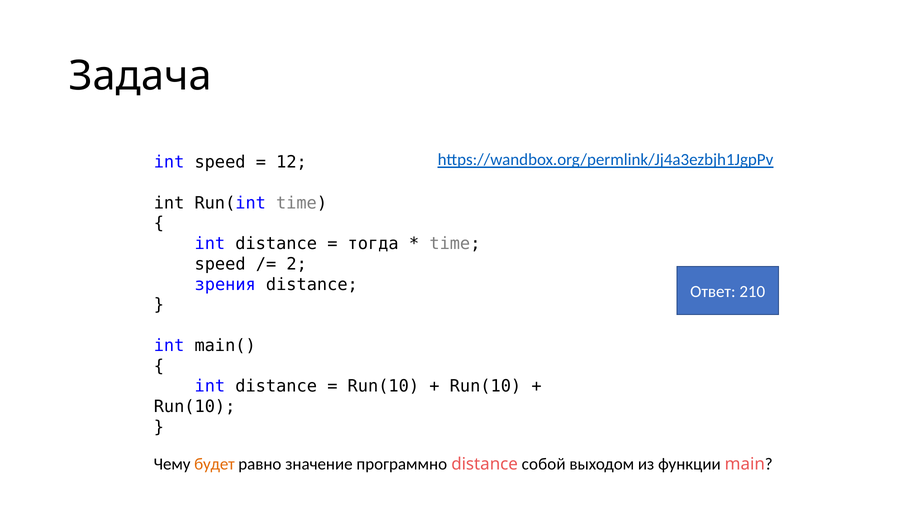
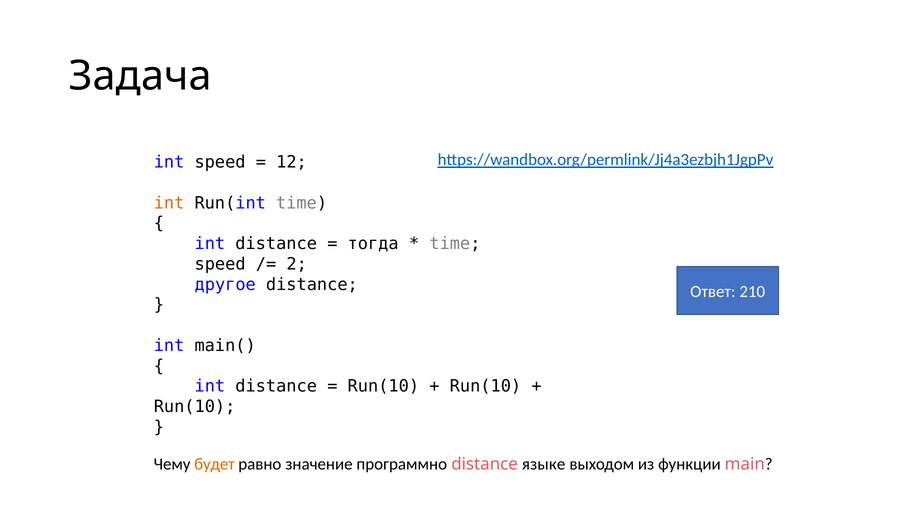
int colour: black -> orange (169, 203)
зрения: зрения -> другое (225, 284)
собой: собой -> языке (544, 464)
